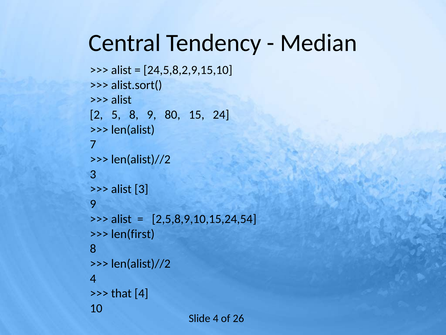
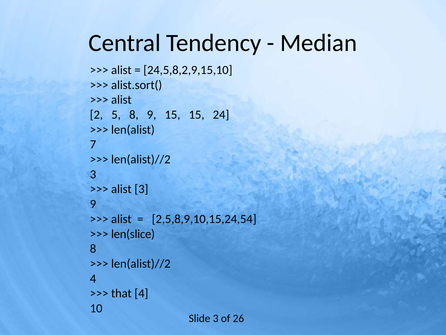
9 80: 80 -> 15 (173, 115)
len(first: len(first -> len(slice (133, 234)
4: 4 -> 3 (216, 318)
